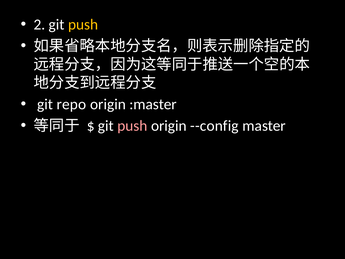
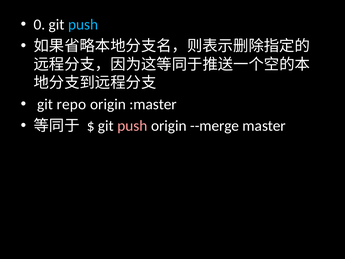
2: 2 -> 0 (39, 25)
push colour: yellow -> light blue (83, 25)
--config: --config -> --merge (215, 126)
